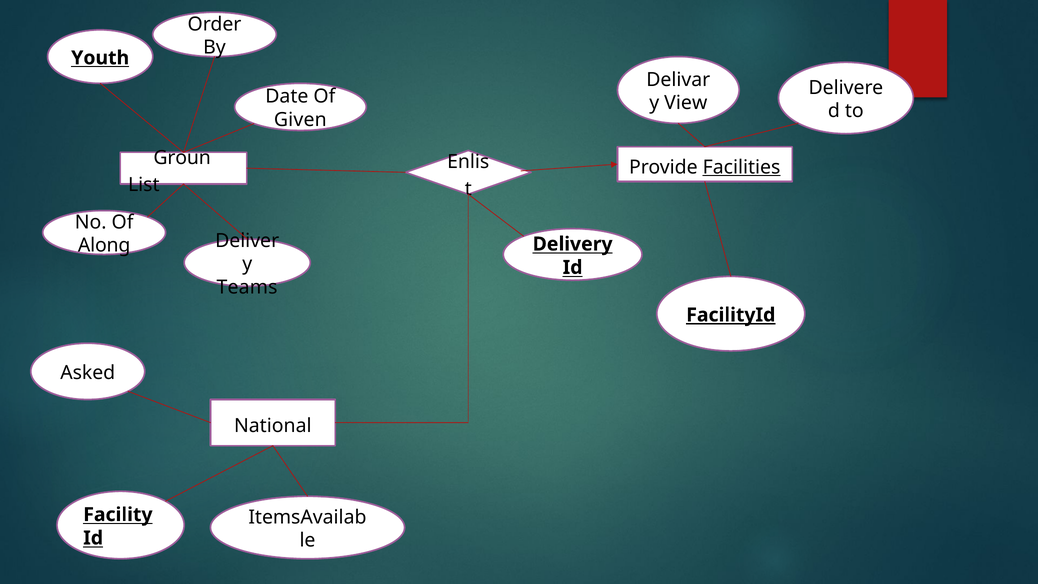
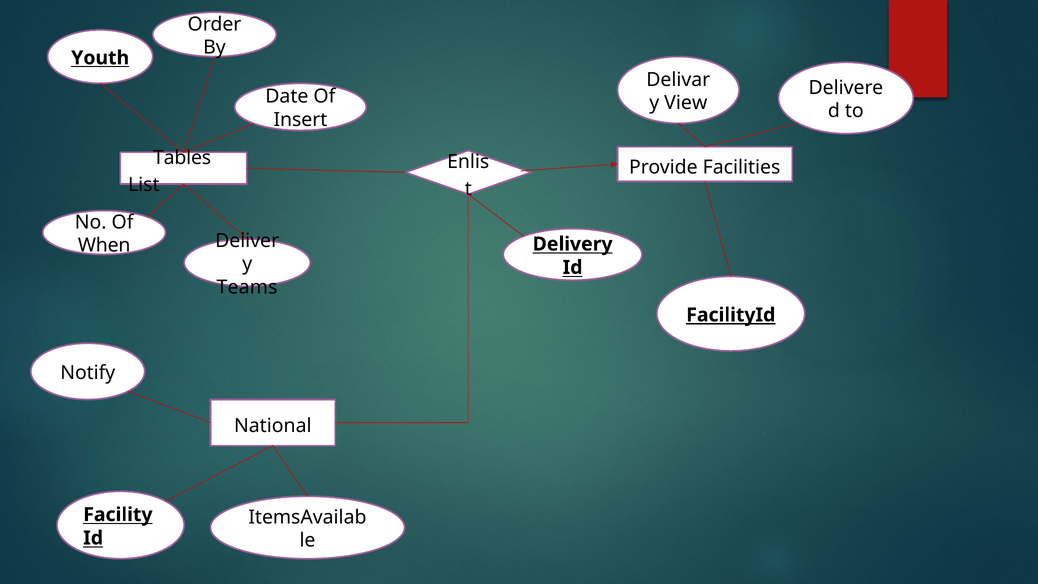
Given: Given -> Insert (300, 120)
Groun: Groun -> Tables (182, 158)
Facilities underline: present -> none (742, 167)
Along: Along -> When (104, 245)
Asked: Asked -> Notify (88, 373)
